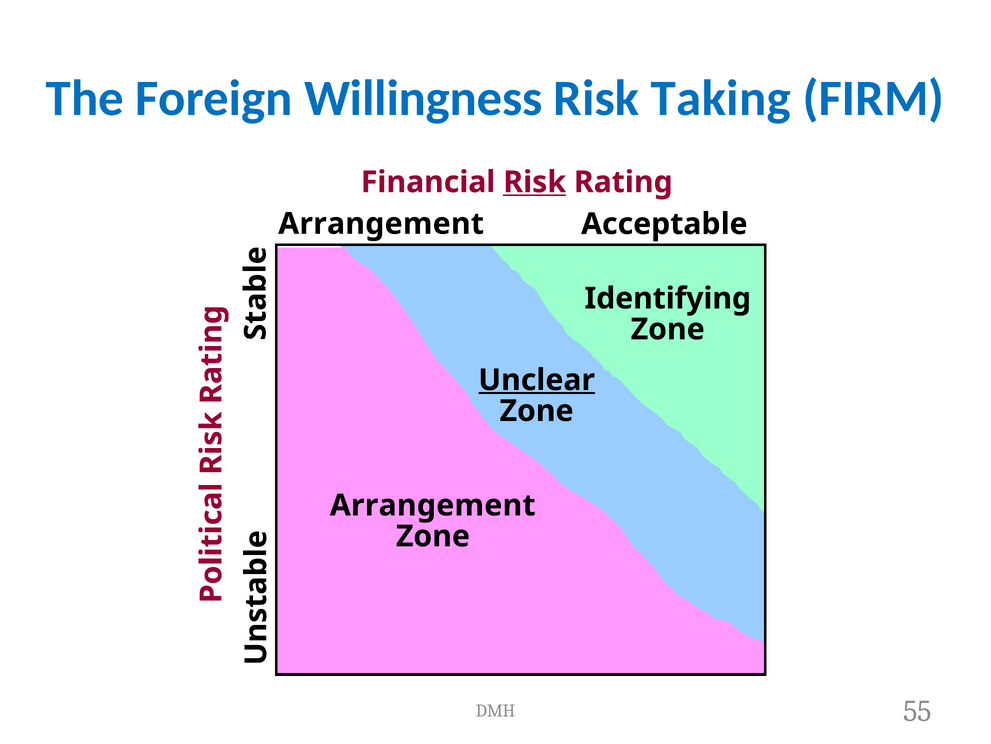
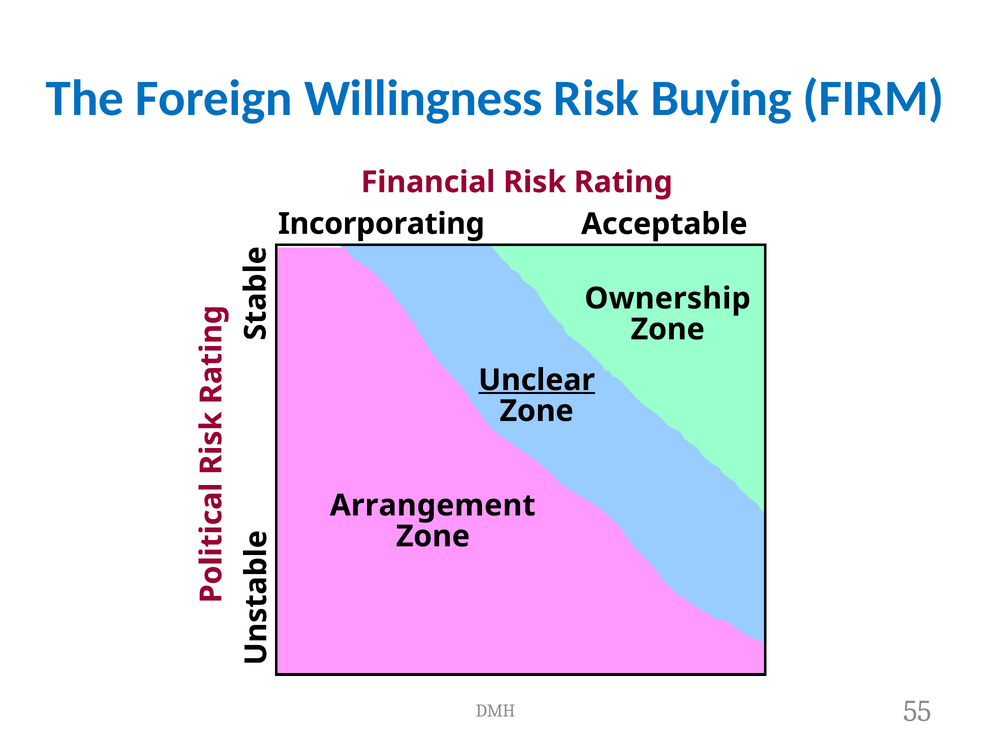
Taking: Taking -> Buying (721, 98)
Risk underline: present -> none (535, 182)
Arrangement: Arrangement -> Incorporating (381, 224)
Identifying: Identifying -> Ownership (668, 298)
